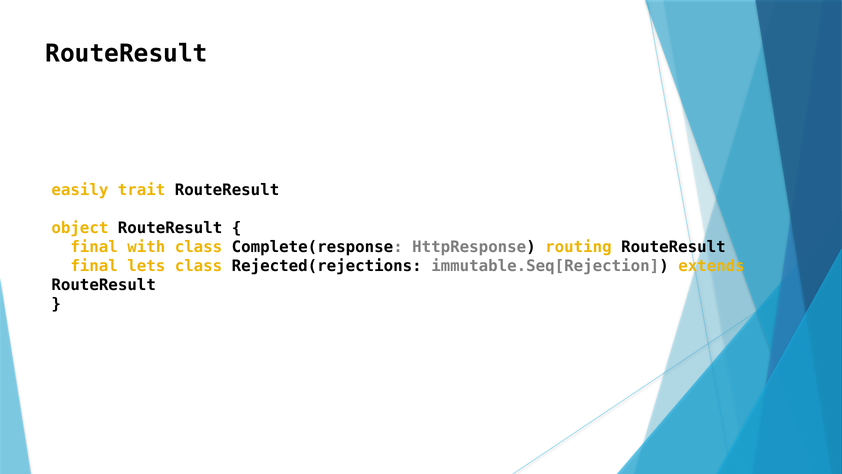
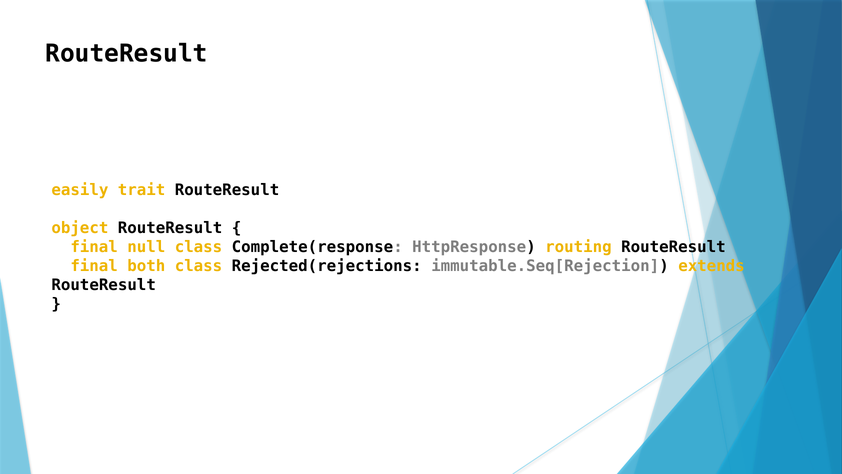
with: with -> null (146, 247)
lets: lets -> both (146, 266)
